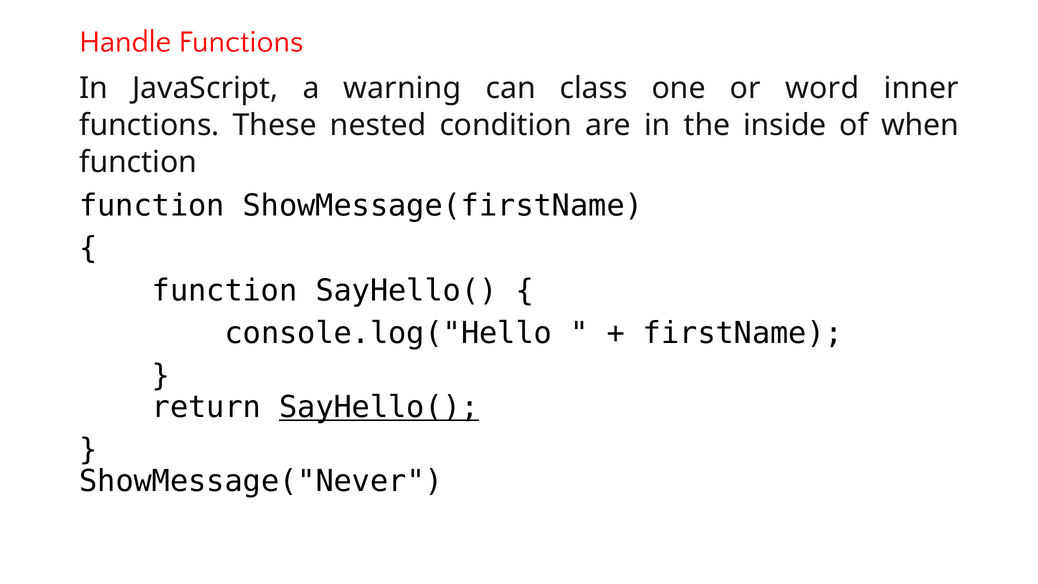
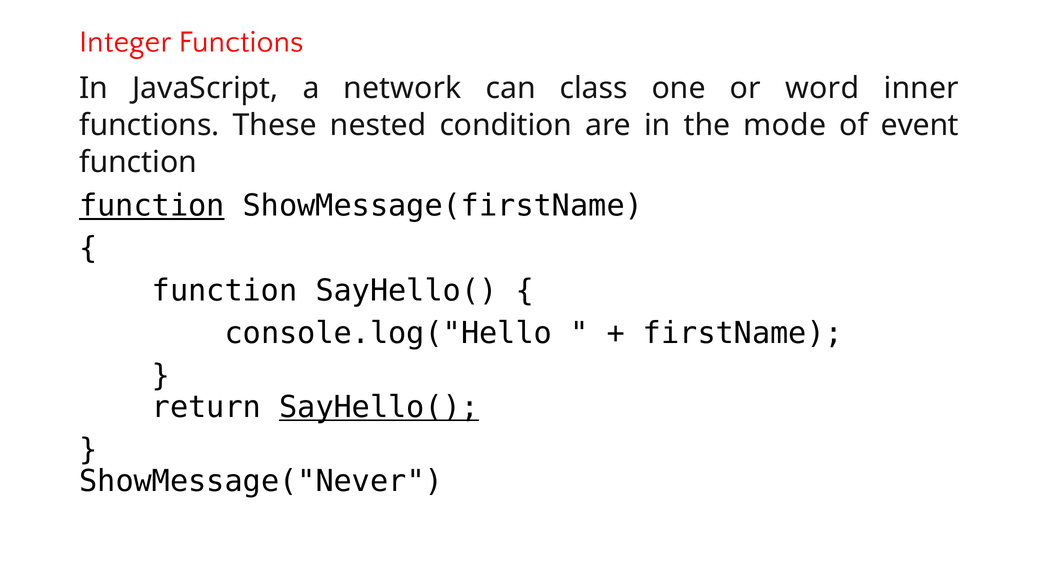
Handle: Handle -> Integer (125, 42)
warning: warning -> network (402, 88)
inside: inside -> mode (785, 125)
when: when -> event (920, 125)
function underline: none -> present (152, 206)
